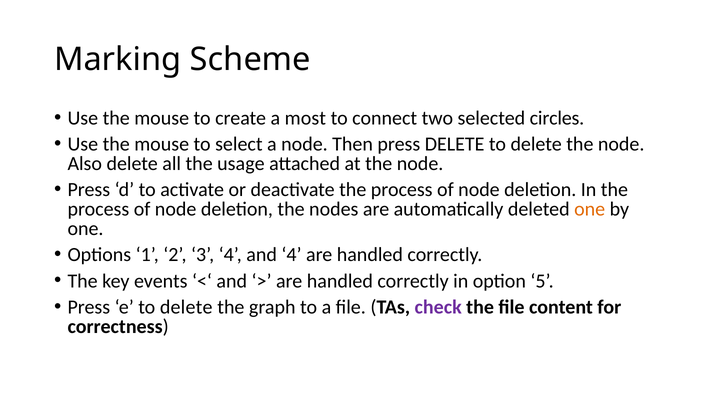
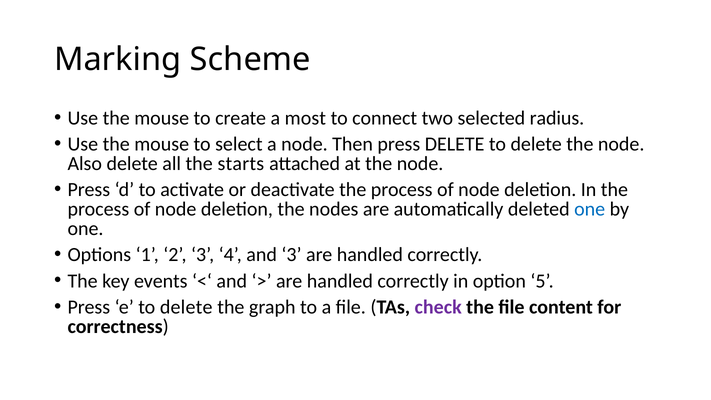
circles: circles -> radius (557, 118)
usage: usage -> starts (241, 164)
one colour: orange -> blue (590, 209)
and 4: 4 -> 3 (291, 255)
